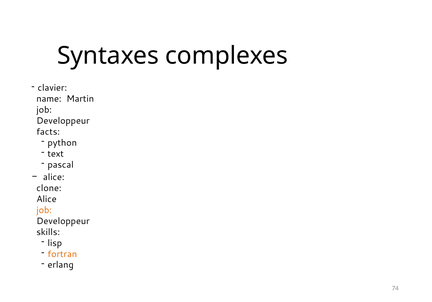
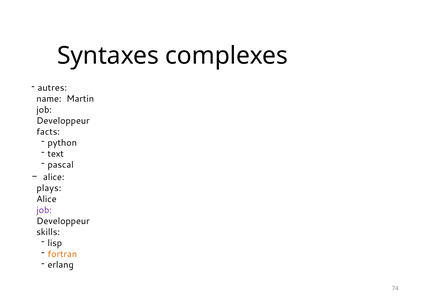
clavier: clavier -> autres (52, 88)
clone: clone -> plays (49, 188)
job colour: orange -> purple (44, 210)
